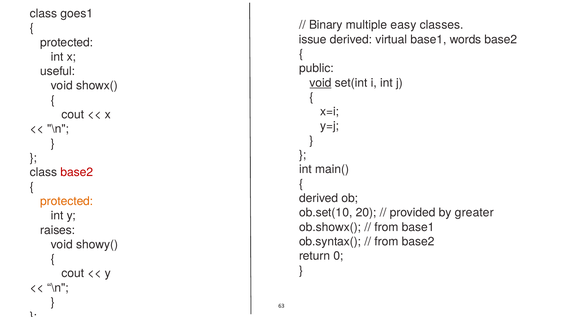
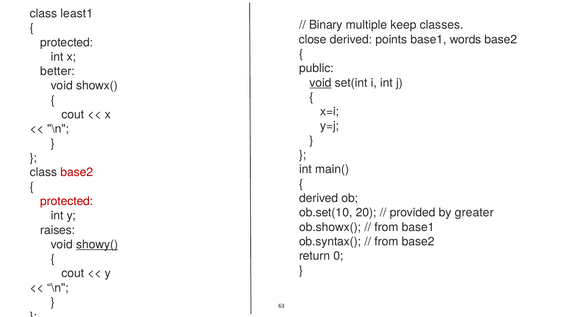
goes1: goes1 -> least1 (77, 13)
easy: easy -> keep (404, 25)
issue: issue -> close (313, 39)
virtual: virtual -> points (391, 39)
useful: useful -> better (58, 71)
protected colour: orange -> red (67, 201)
showy( underline: none -> present (97, 244)
